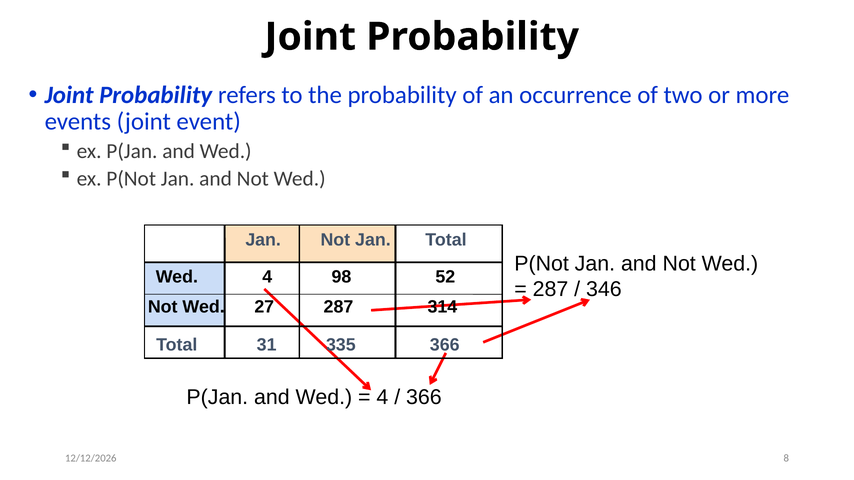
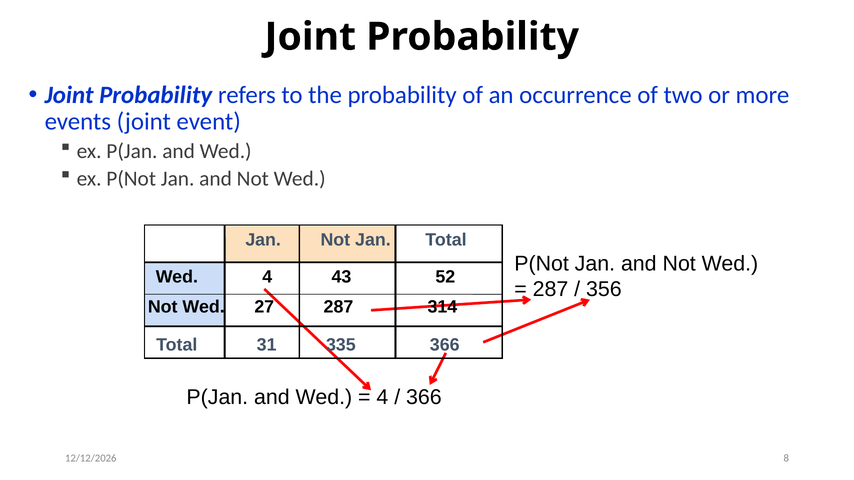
98: 98 -> 43 (341, 277)
346: 346 -> 356 (604, 290)
